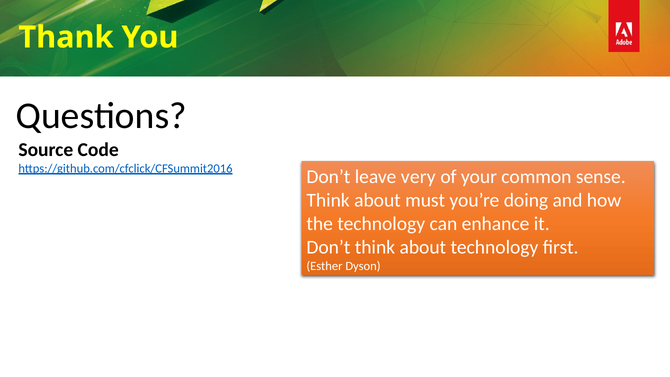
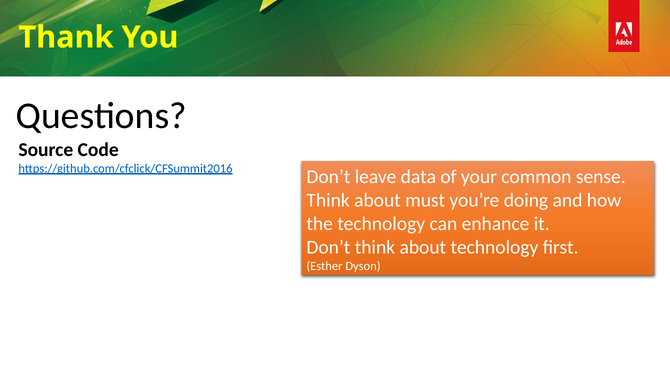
very: very -> data (418, 177)
